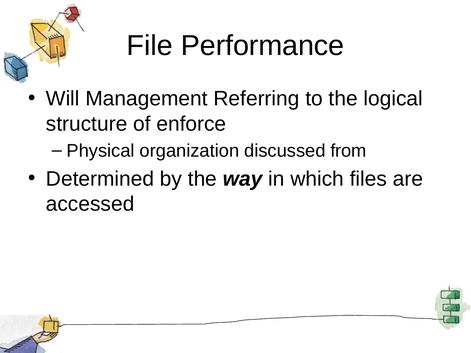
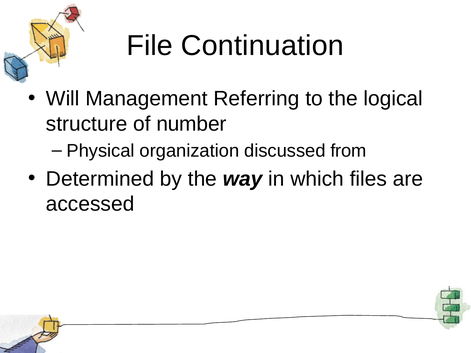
Performance: Performance -> Continuation (262, 46)
enforce: enforce -> number (191, 124)
